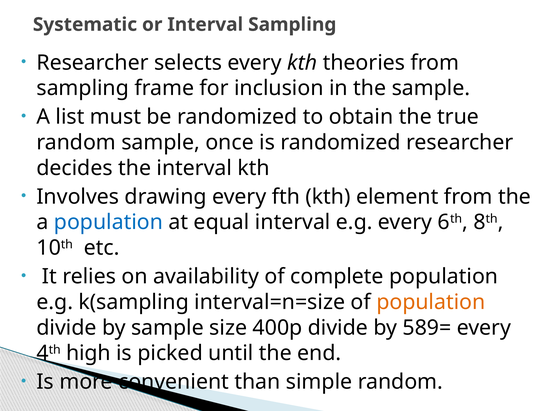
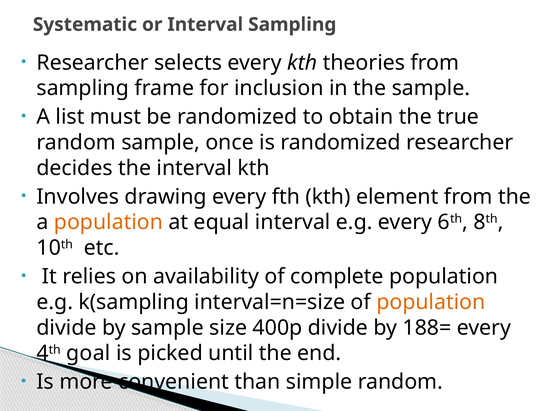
population colour: blue -> orange (108, 223)
589=: 589= -> 188= (427, 328)
high: high -> goal (88, 354)
